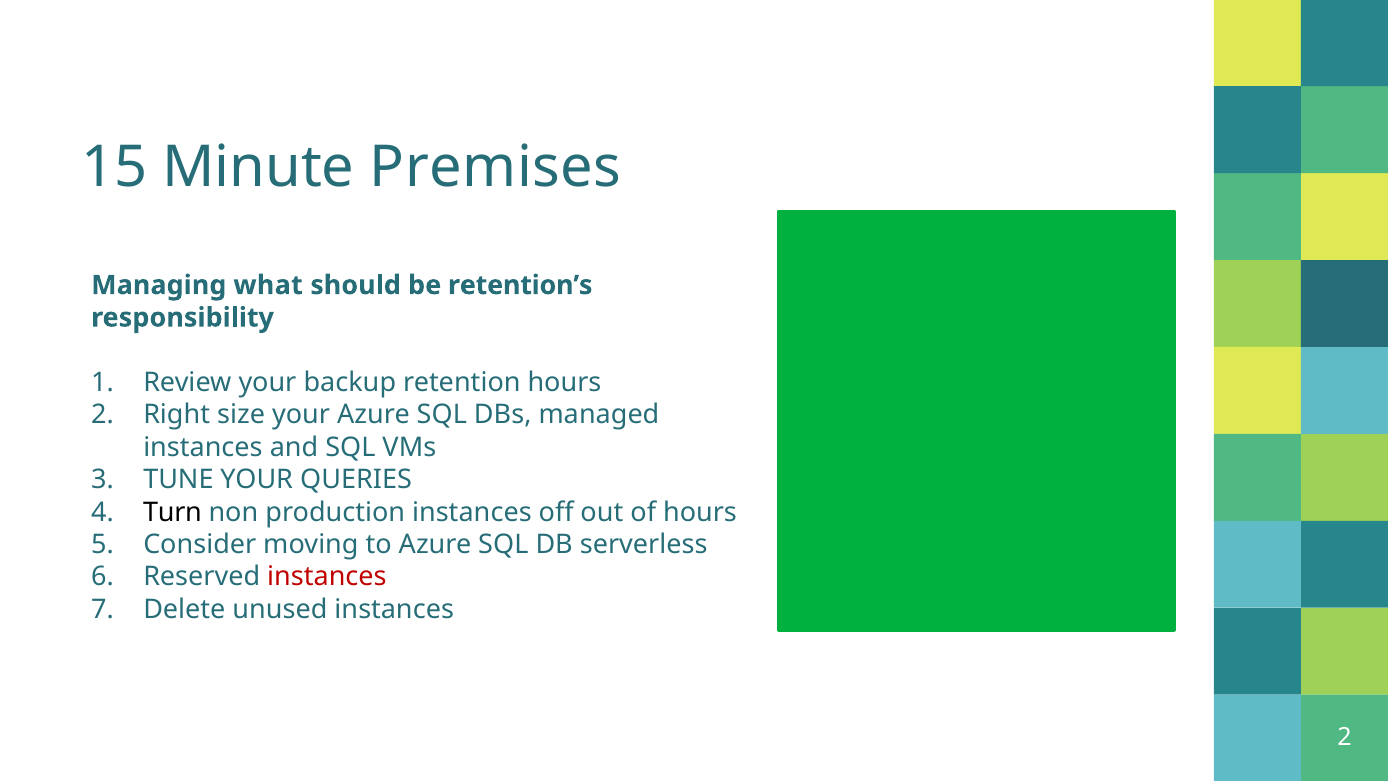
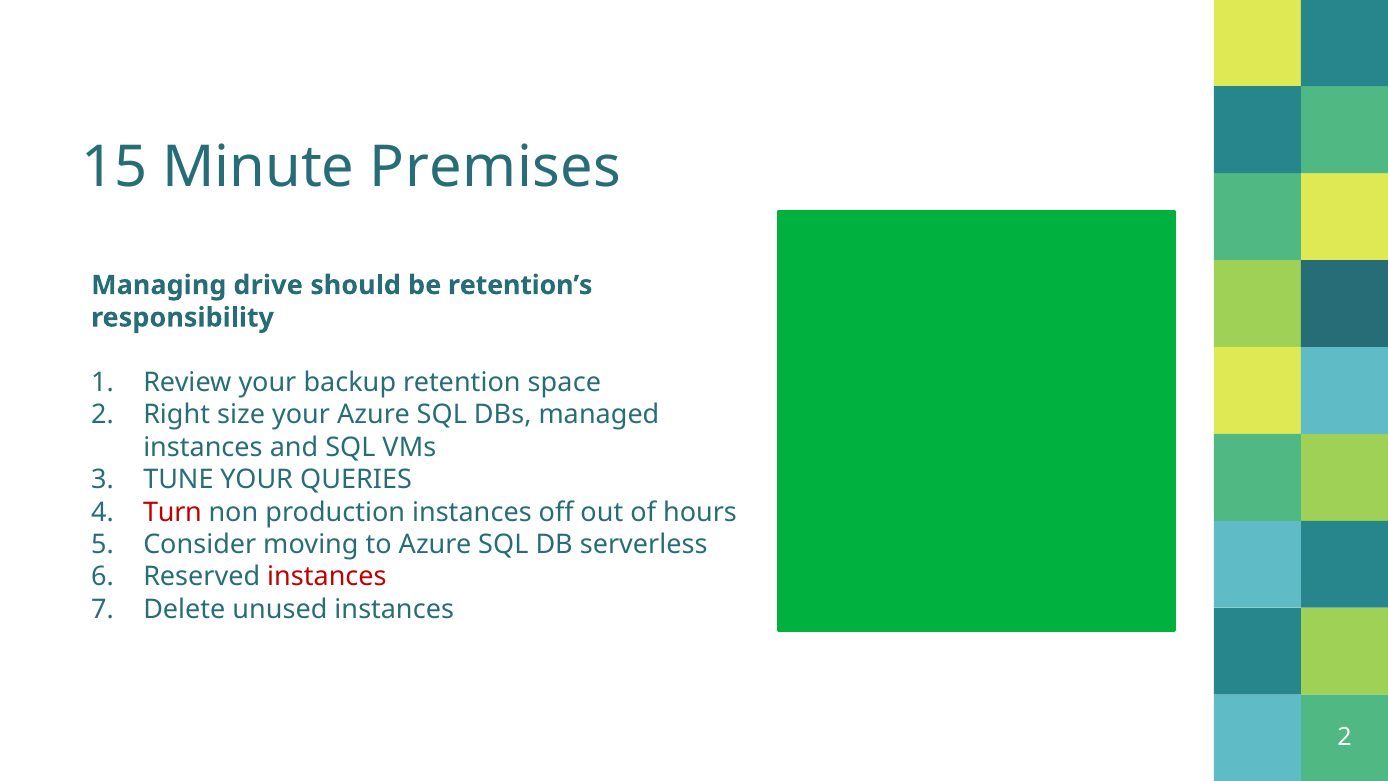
what: what -> drive (268, 285)
retention hours: hours -> space (564, 382)
Turn colour: black -> red (172, 512)
